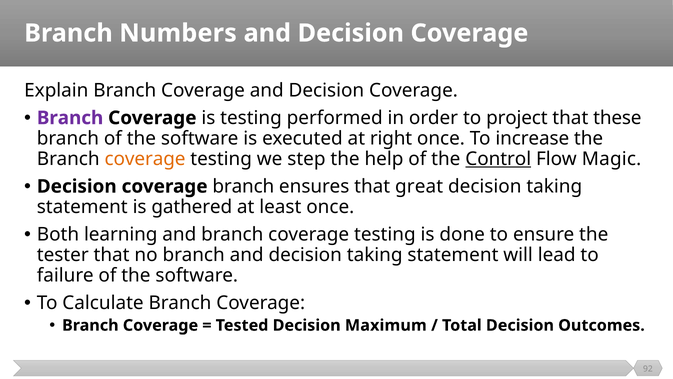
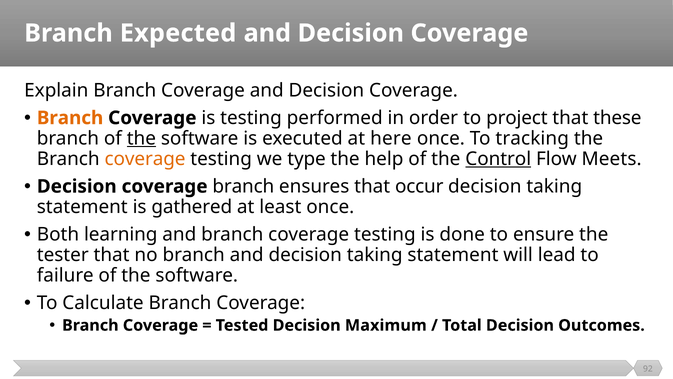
Numbers: Numbers -> Expected (178, 33)
Branch colour: purple -> orange (70, 118)
the underline: none -> present (141, 138)
right: right -> here (391, 138)
increase: increase -> tracking (532, 138)
step: step -> type (307, 159)
Magic: Magic -> Meets (612, 159)
great: great -> occur (419, 186)
